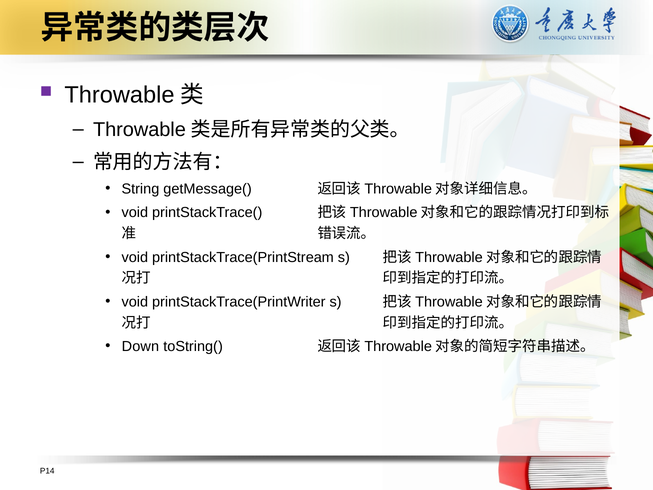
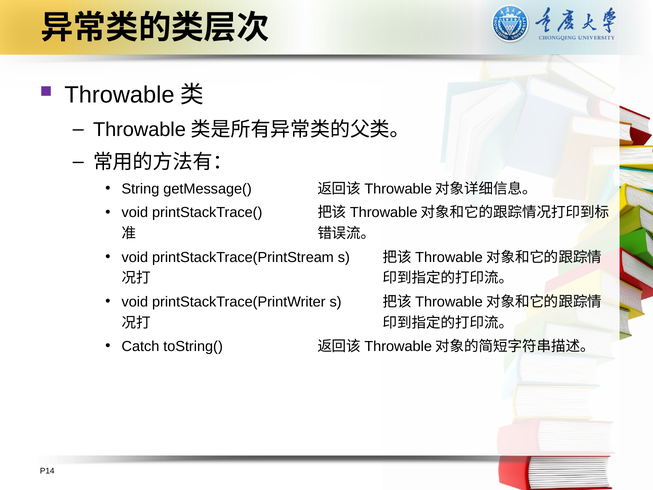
Down: Down -> Catch (140, 346)
